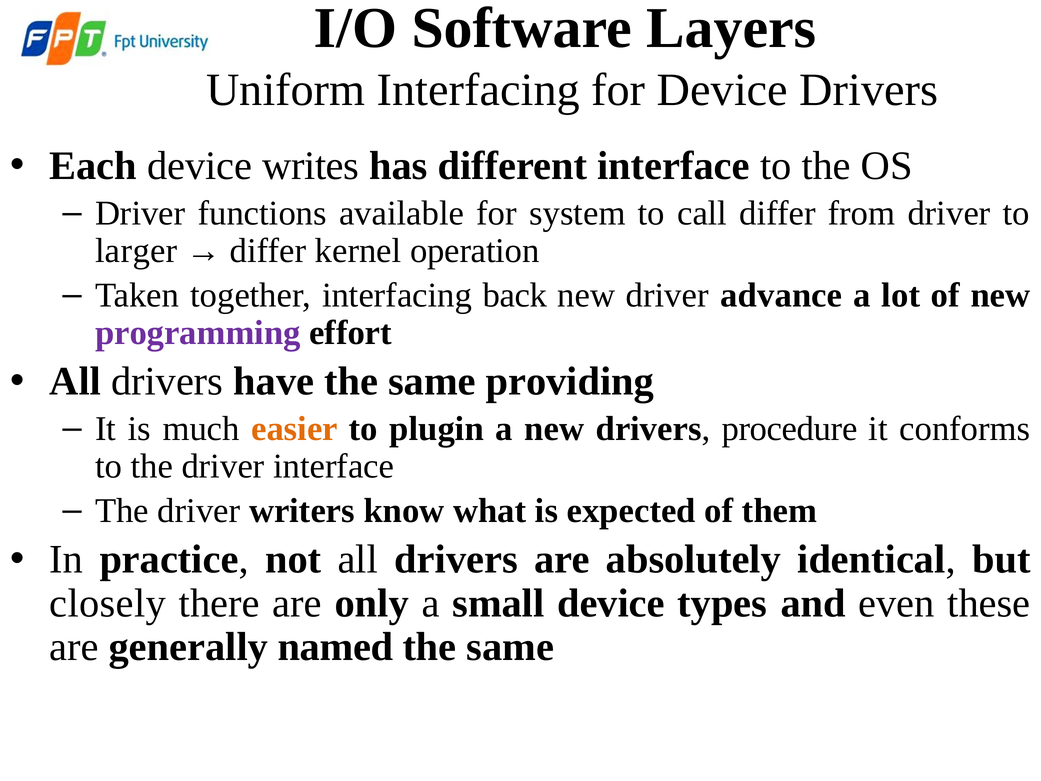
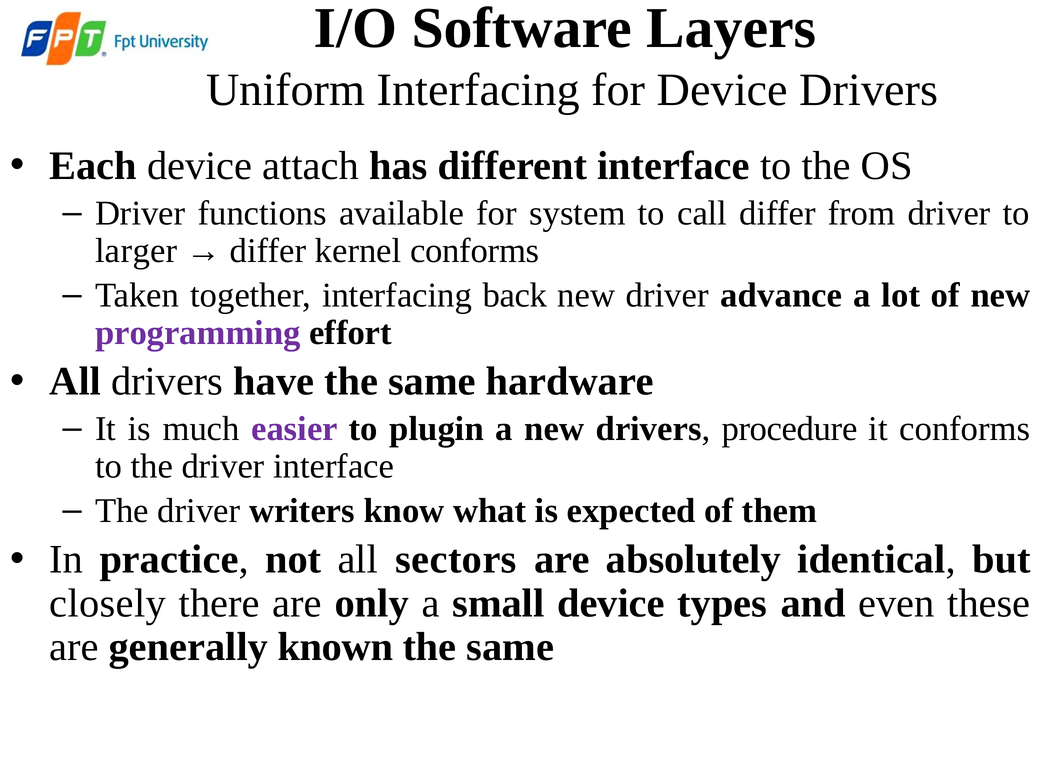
writes: writes -> attach (311, 166)
kernel operation: operation -> conforms (475, 251)
providing: providing -> hardware (570, 381)
easier colour: orange -> purple (295, 429)
not all drivers: drivers -> sectors (456, 559)
named: named -> known (335, 647)
